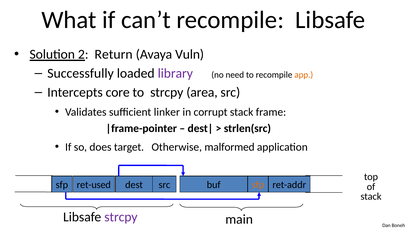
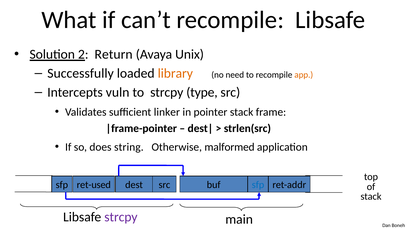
Vuln: Vuln -> Unix (190, 54)
library colour: purple -> orange (175, 73)
core: core -> vuln (118, 92)
area: area -> type (202, 92)
corrupt: corrupt -> pointer (211, 112)
target: target -> string (129, 147)
sfp colour: orange -> blue (258, 185)
